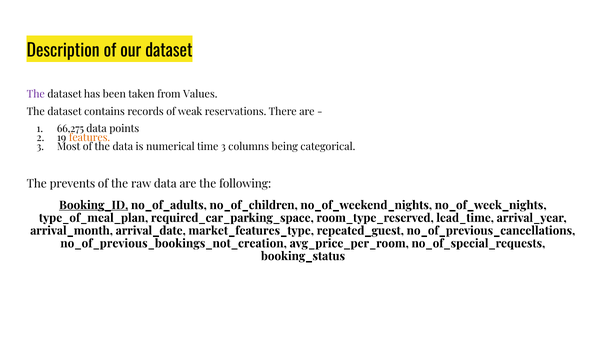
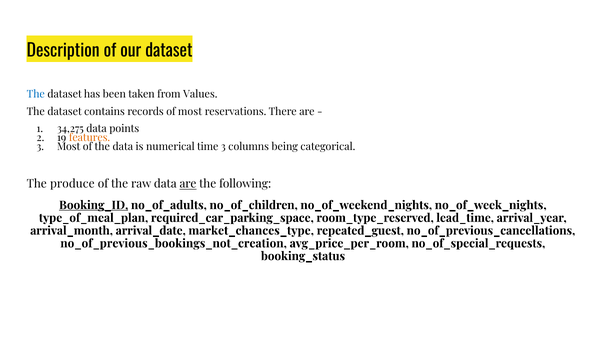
The colour: purple -> blue (36, 94)
of weak: weak -> most (190, 111)
66,275: 66,275 -> 34,275 (70, 129)
prevents: prevents -> produce (72, 184)
are underline: none -> present (188, 184)
market_features_type: market_features_type -> market_chances_type (251, 231)
